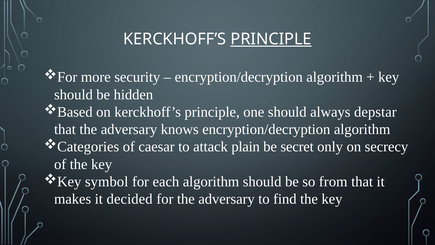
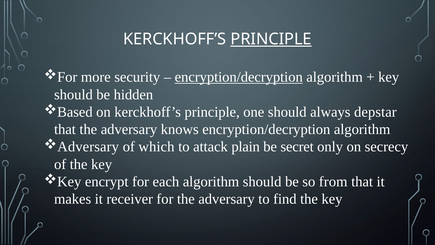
encryption/decryption underline: none -> present (239, 77)
Categories: Categories -> Adversary (88, 147)
caesar: caesar -> which (156, 147)
symbol: symbol -> encrypt (107, 181)
decided: decided -> receiver (130, 199)
